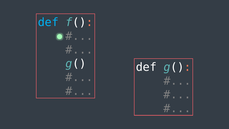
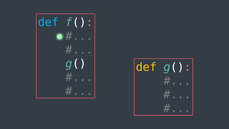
def colour: white -> yellow (146, 67)
